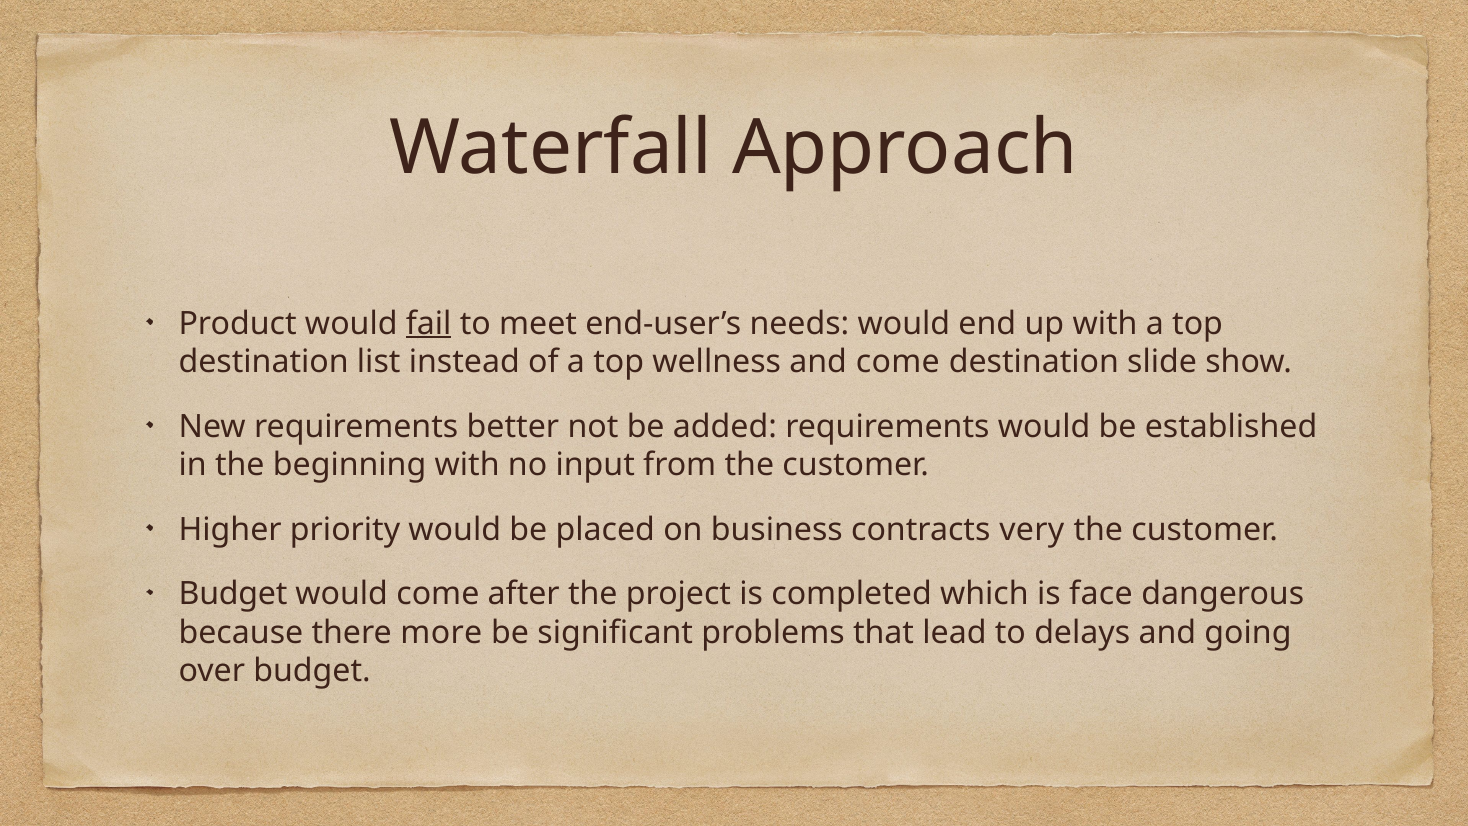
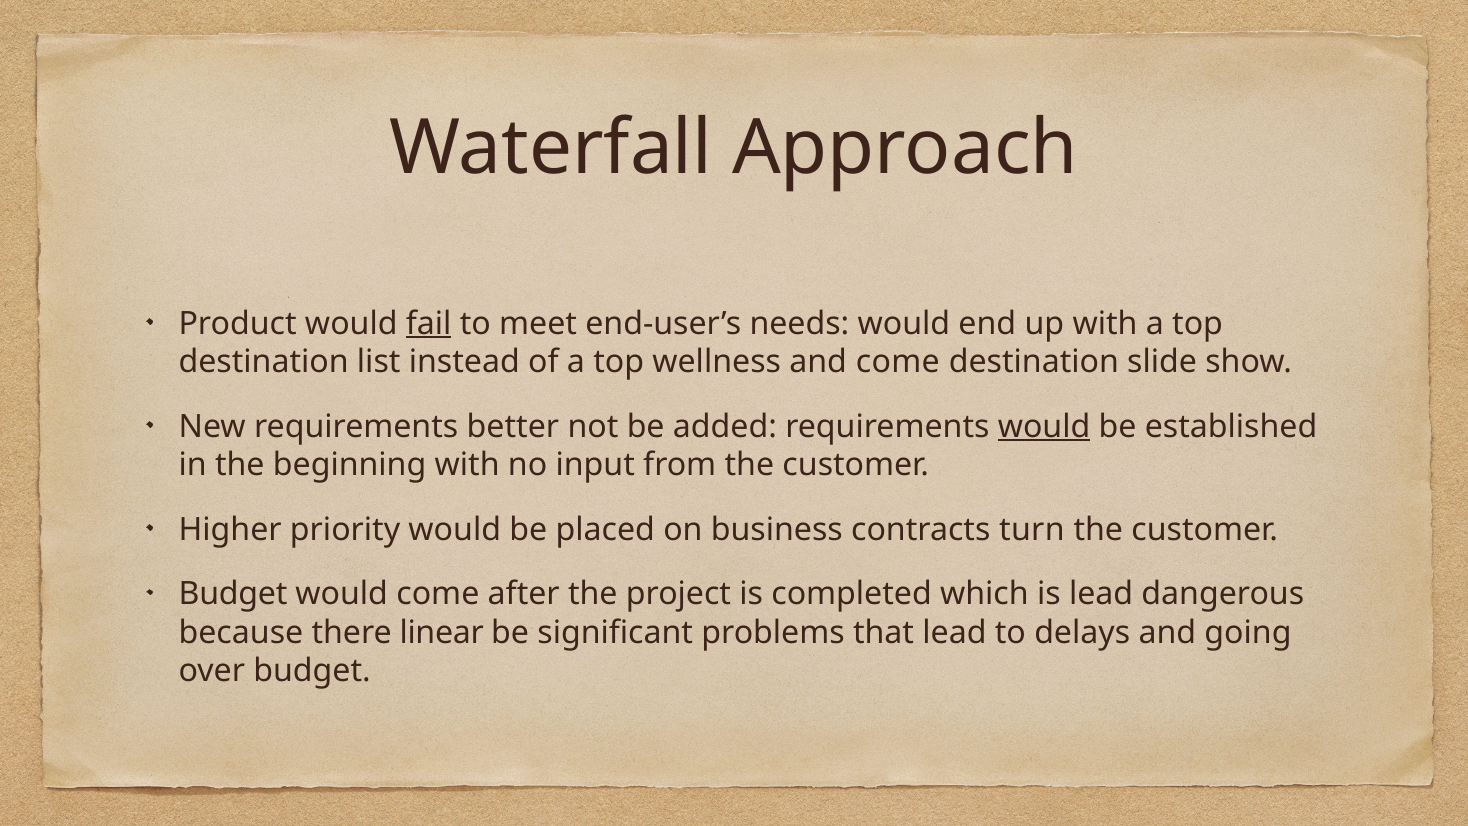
would underline: none -> present (1044, 427)
very: very -> turn (1032, 530)
is face: face -> lead (1101, 594)
more: more -> linear (442, 633)
